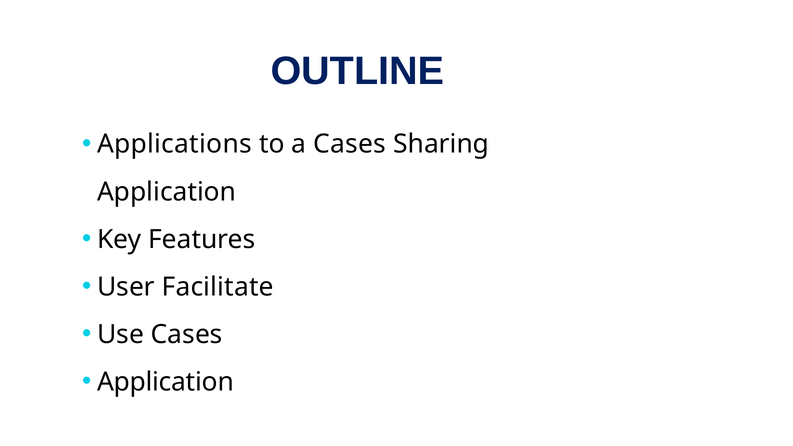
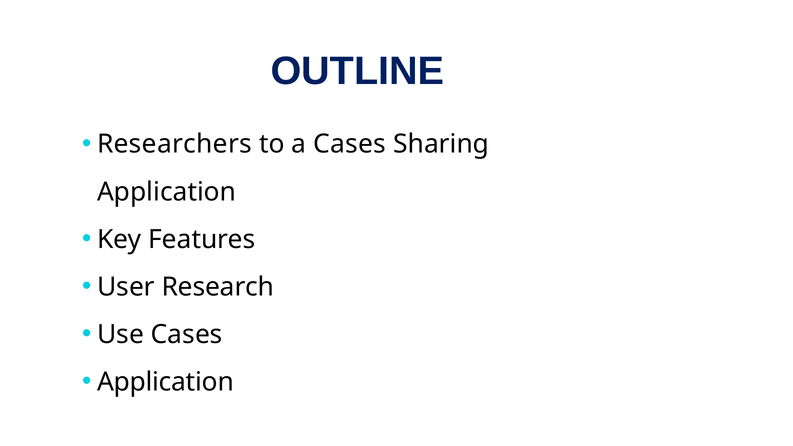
Applications: Applications -> Researchers (174, 144)
Facilitate: Facilitate -> Research (218, 287)
